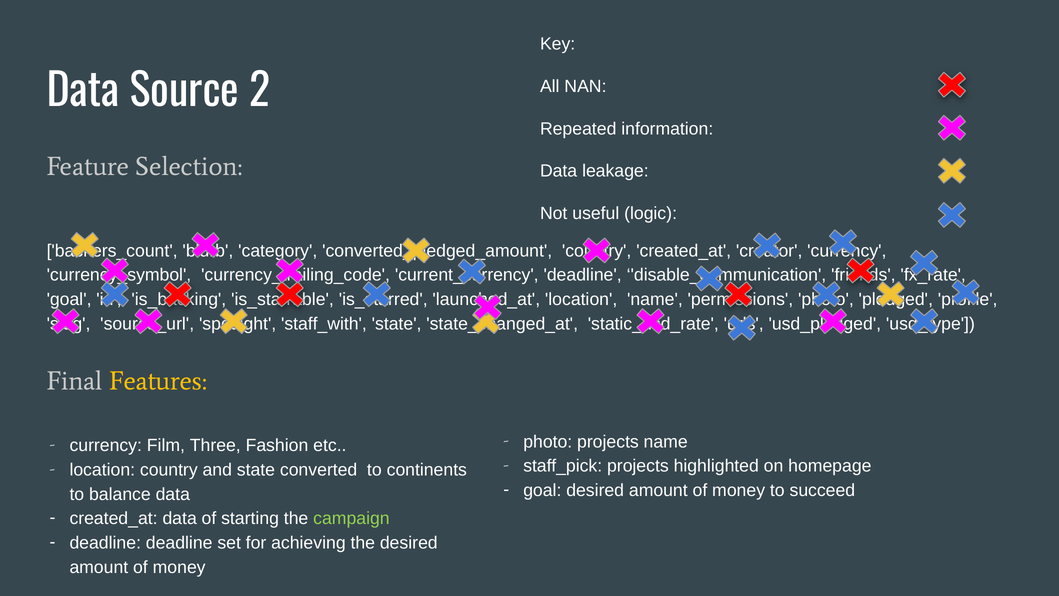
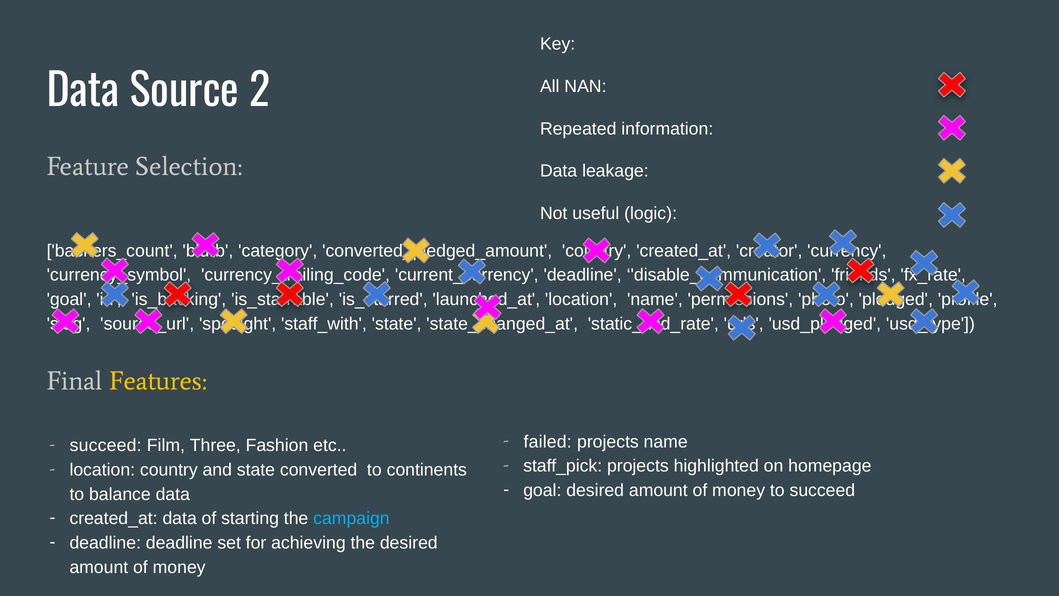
photo: photo -> failed (548, 441)
currency: currency -> succeed (106, 445)
campaign colour: light green -> light blue (351, 518)
